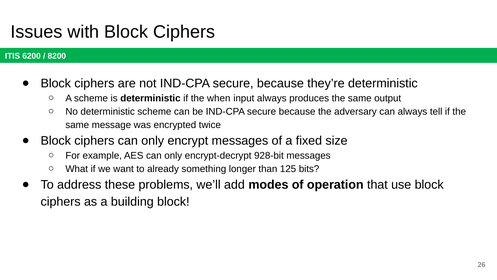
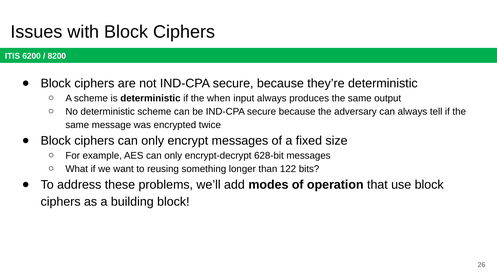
928-bit: 928-bit -> 628-bit (269, 155)
already: already -> reusing (163, 169)
125: 125 -> 122 (288, 169)
